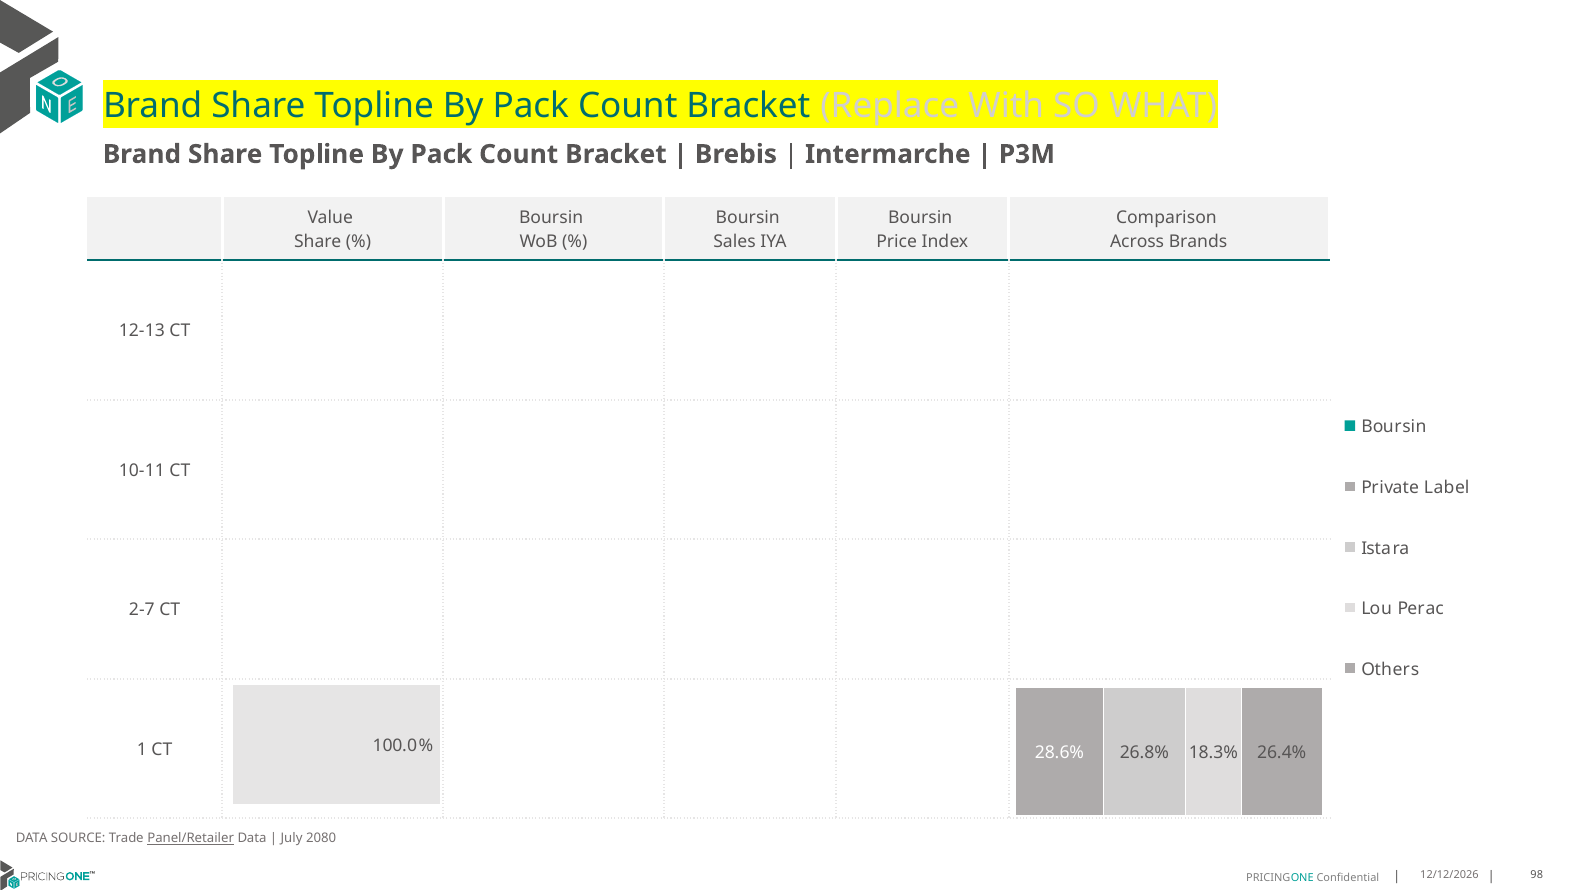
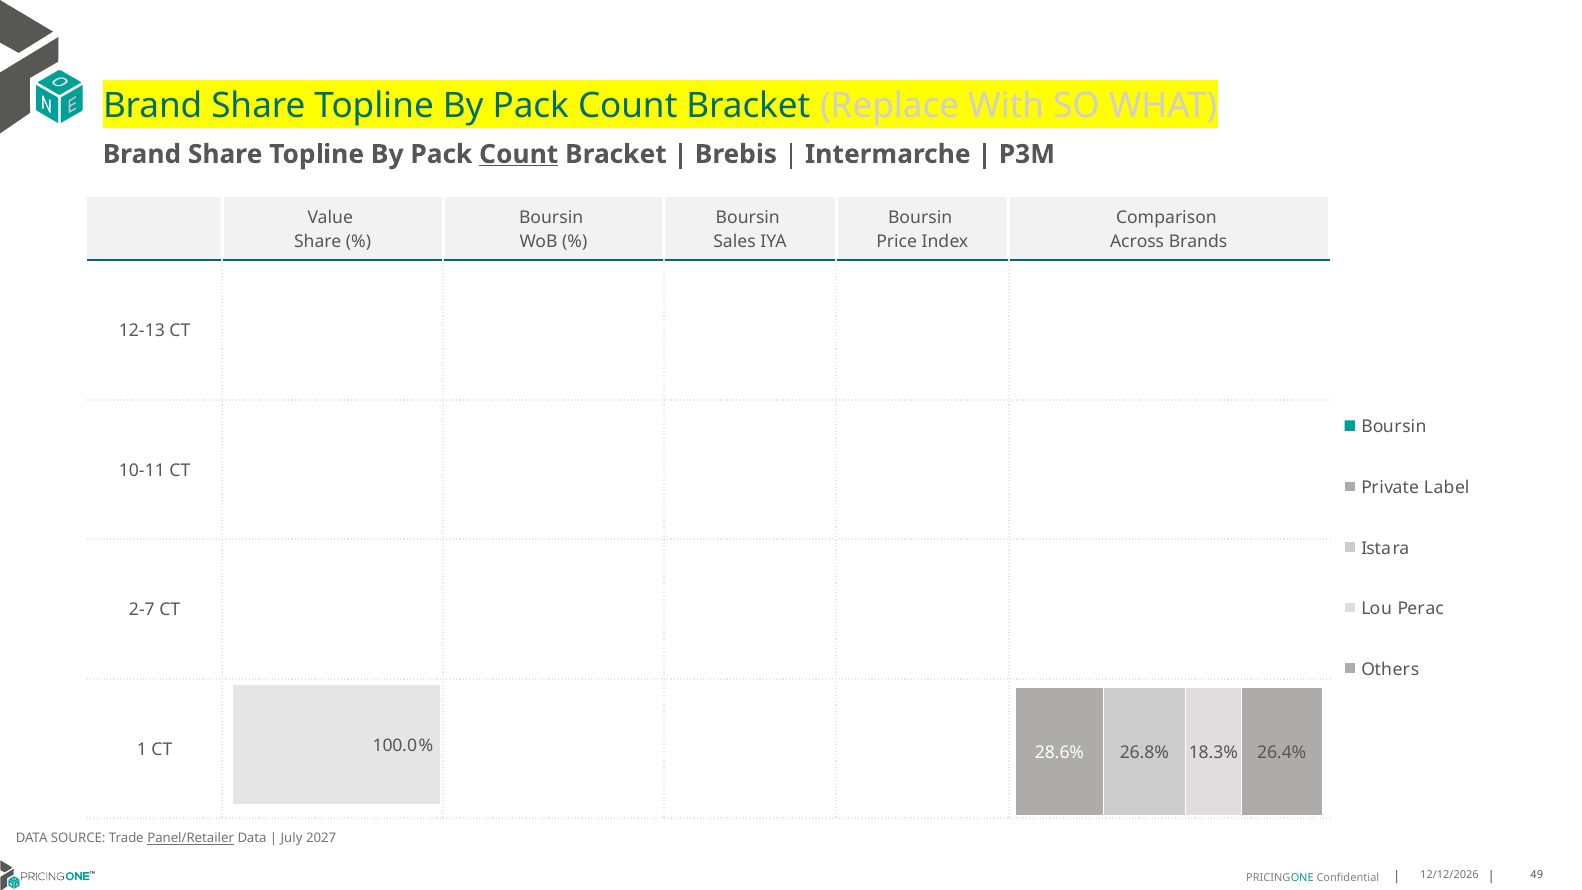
Count underline: none -> present (519, 154)
2080: 2080 -> 2027 (321, 838)
98: 98 -> 49 (1537, 875)
